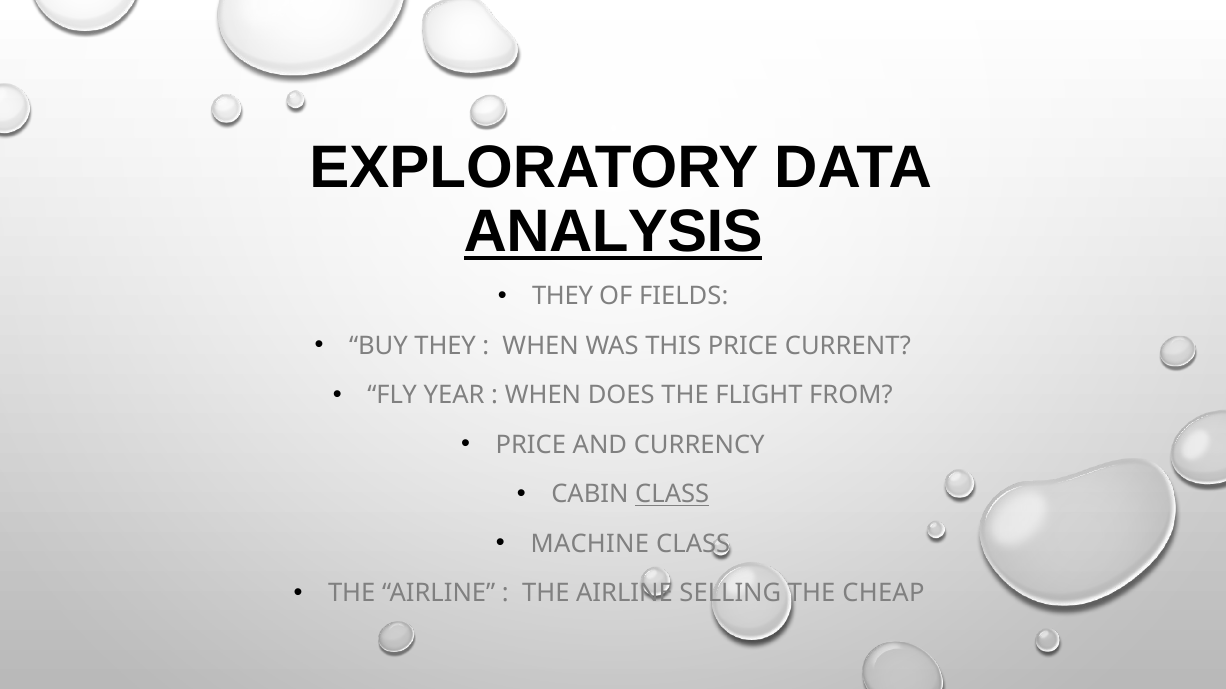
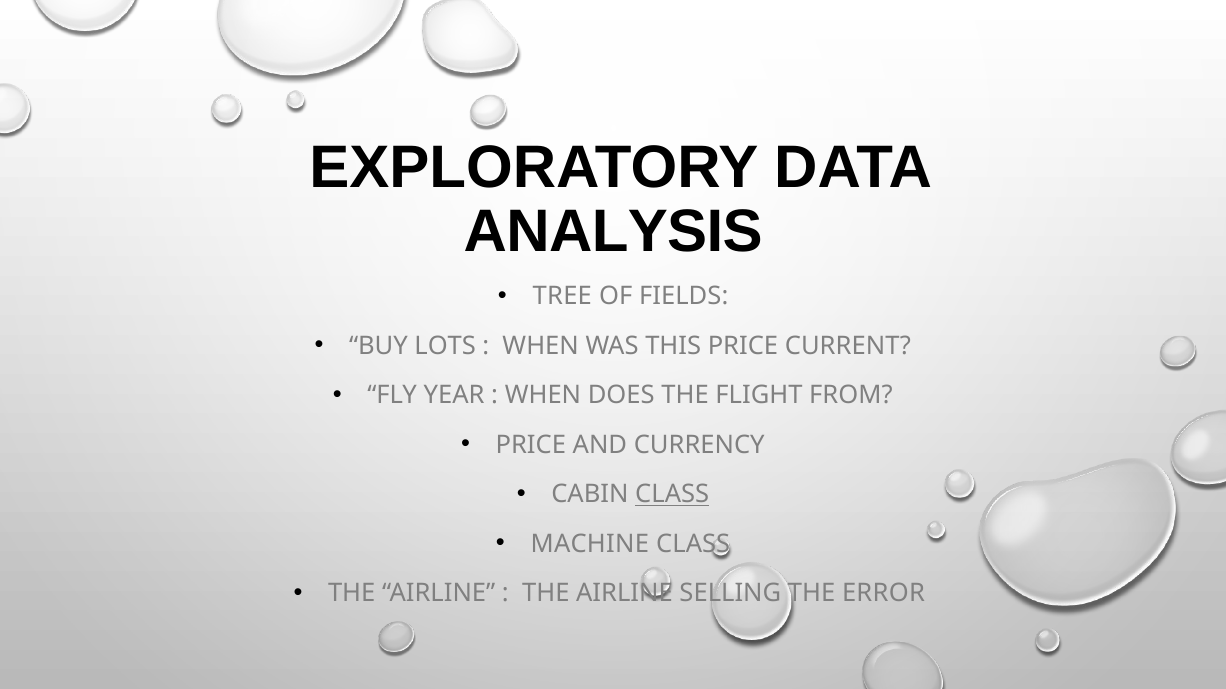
ANALYSIS underline: present -> none (613, 232)
THEY: THEY -> TREE (562, 297)
BUY THEY: THEY -> LOTS (445, 346)
CHEAP: CHEAP -> ERROR (883, 594)
